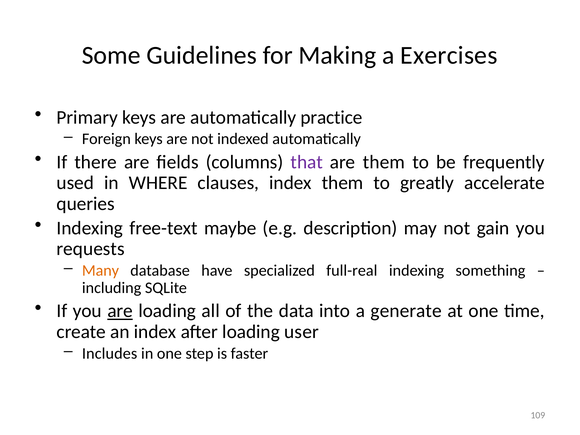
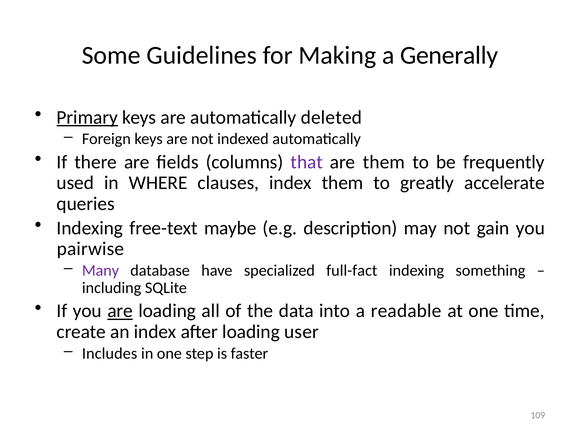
Exercises: Exercises -> Generally (449, 55)
Primary underline: none -> present (87, 117)
practice: practice -> deleted (331, 117)
requests: requests -> pairwise (91, 249)
Many colour: orange -> purple (100, 271)
full-real: full-real -> full-fact (352, 271)
generate: generate -> readable (406, 311)
